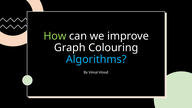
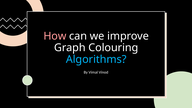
How colour: light green -> pink (55, 36)
